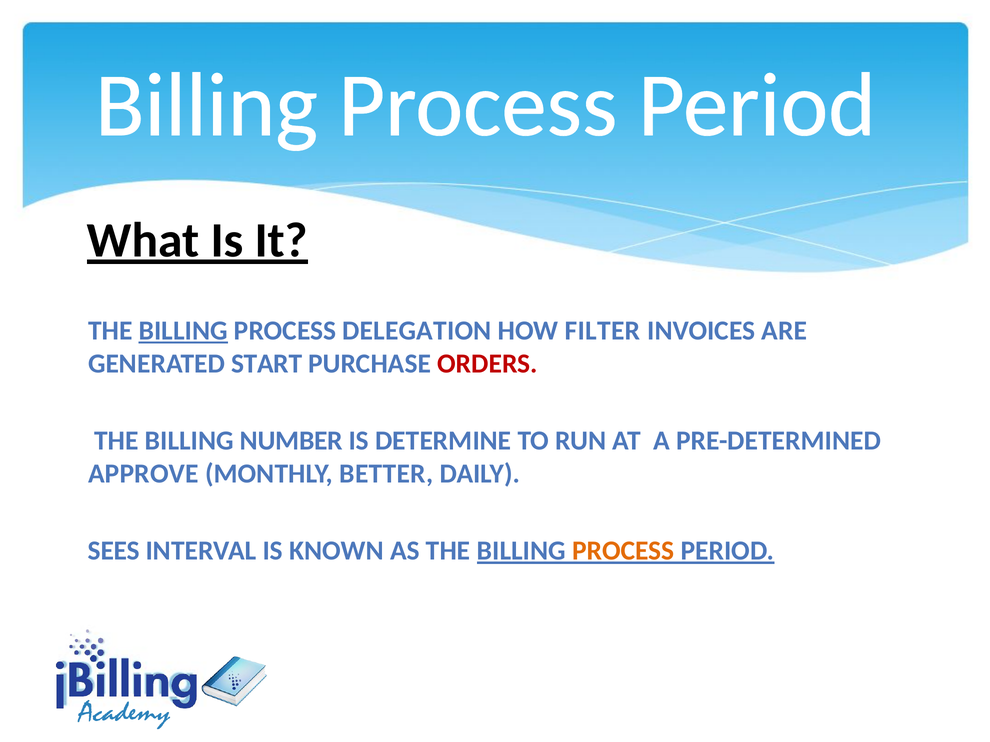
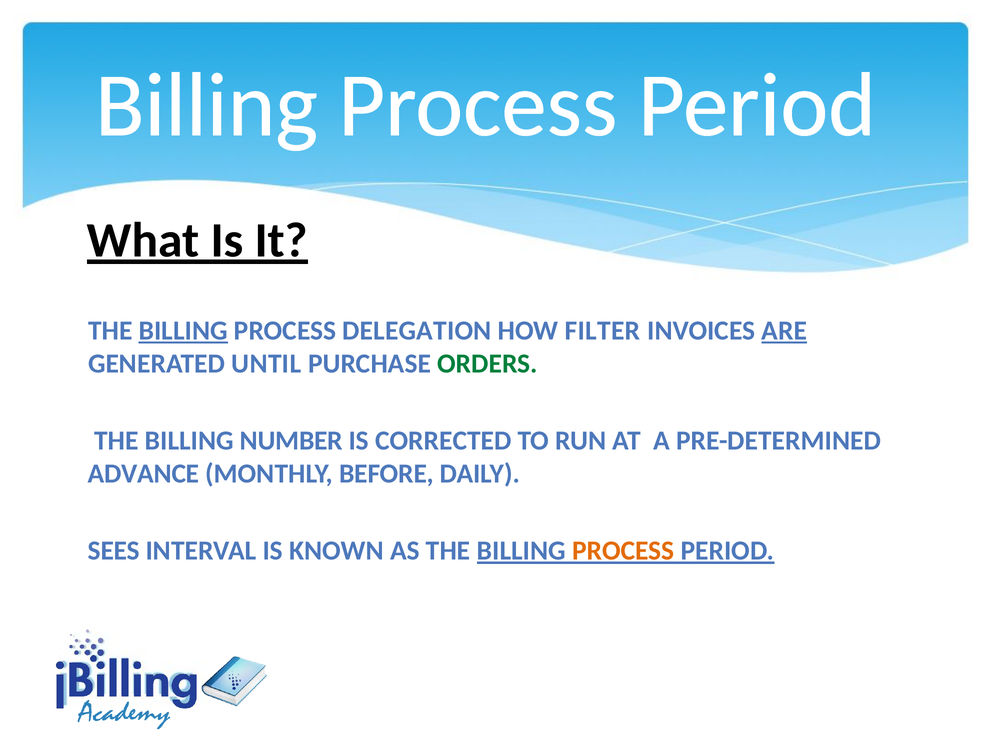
ARE underline: none -> present (784, 331)
START: START -> UNTIL (266, 364)
ORDERS colour: red -> green (488, 364)
DETERMINE: DETERMINE -> CORRECTED (443, 441)
APPROVE: APPROVE -> ADVANCE (144, 474)
BETTER: BETTER -> BEFORE (387, 474)
